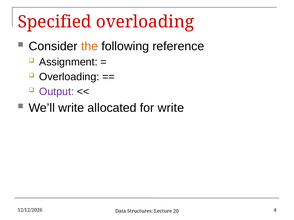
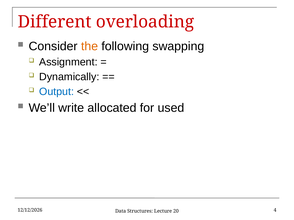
Specified: Specified -> Different (55, 22)
reference: reference -> swapping (178, 46)
Overloading: Overloading -> Dynamically (69, 77)
Output colour: purple -> blue (57, 92)
for write: write -> used (171, 108)
